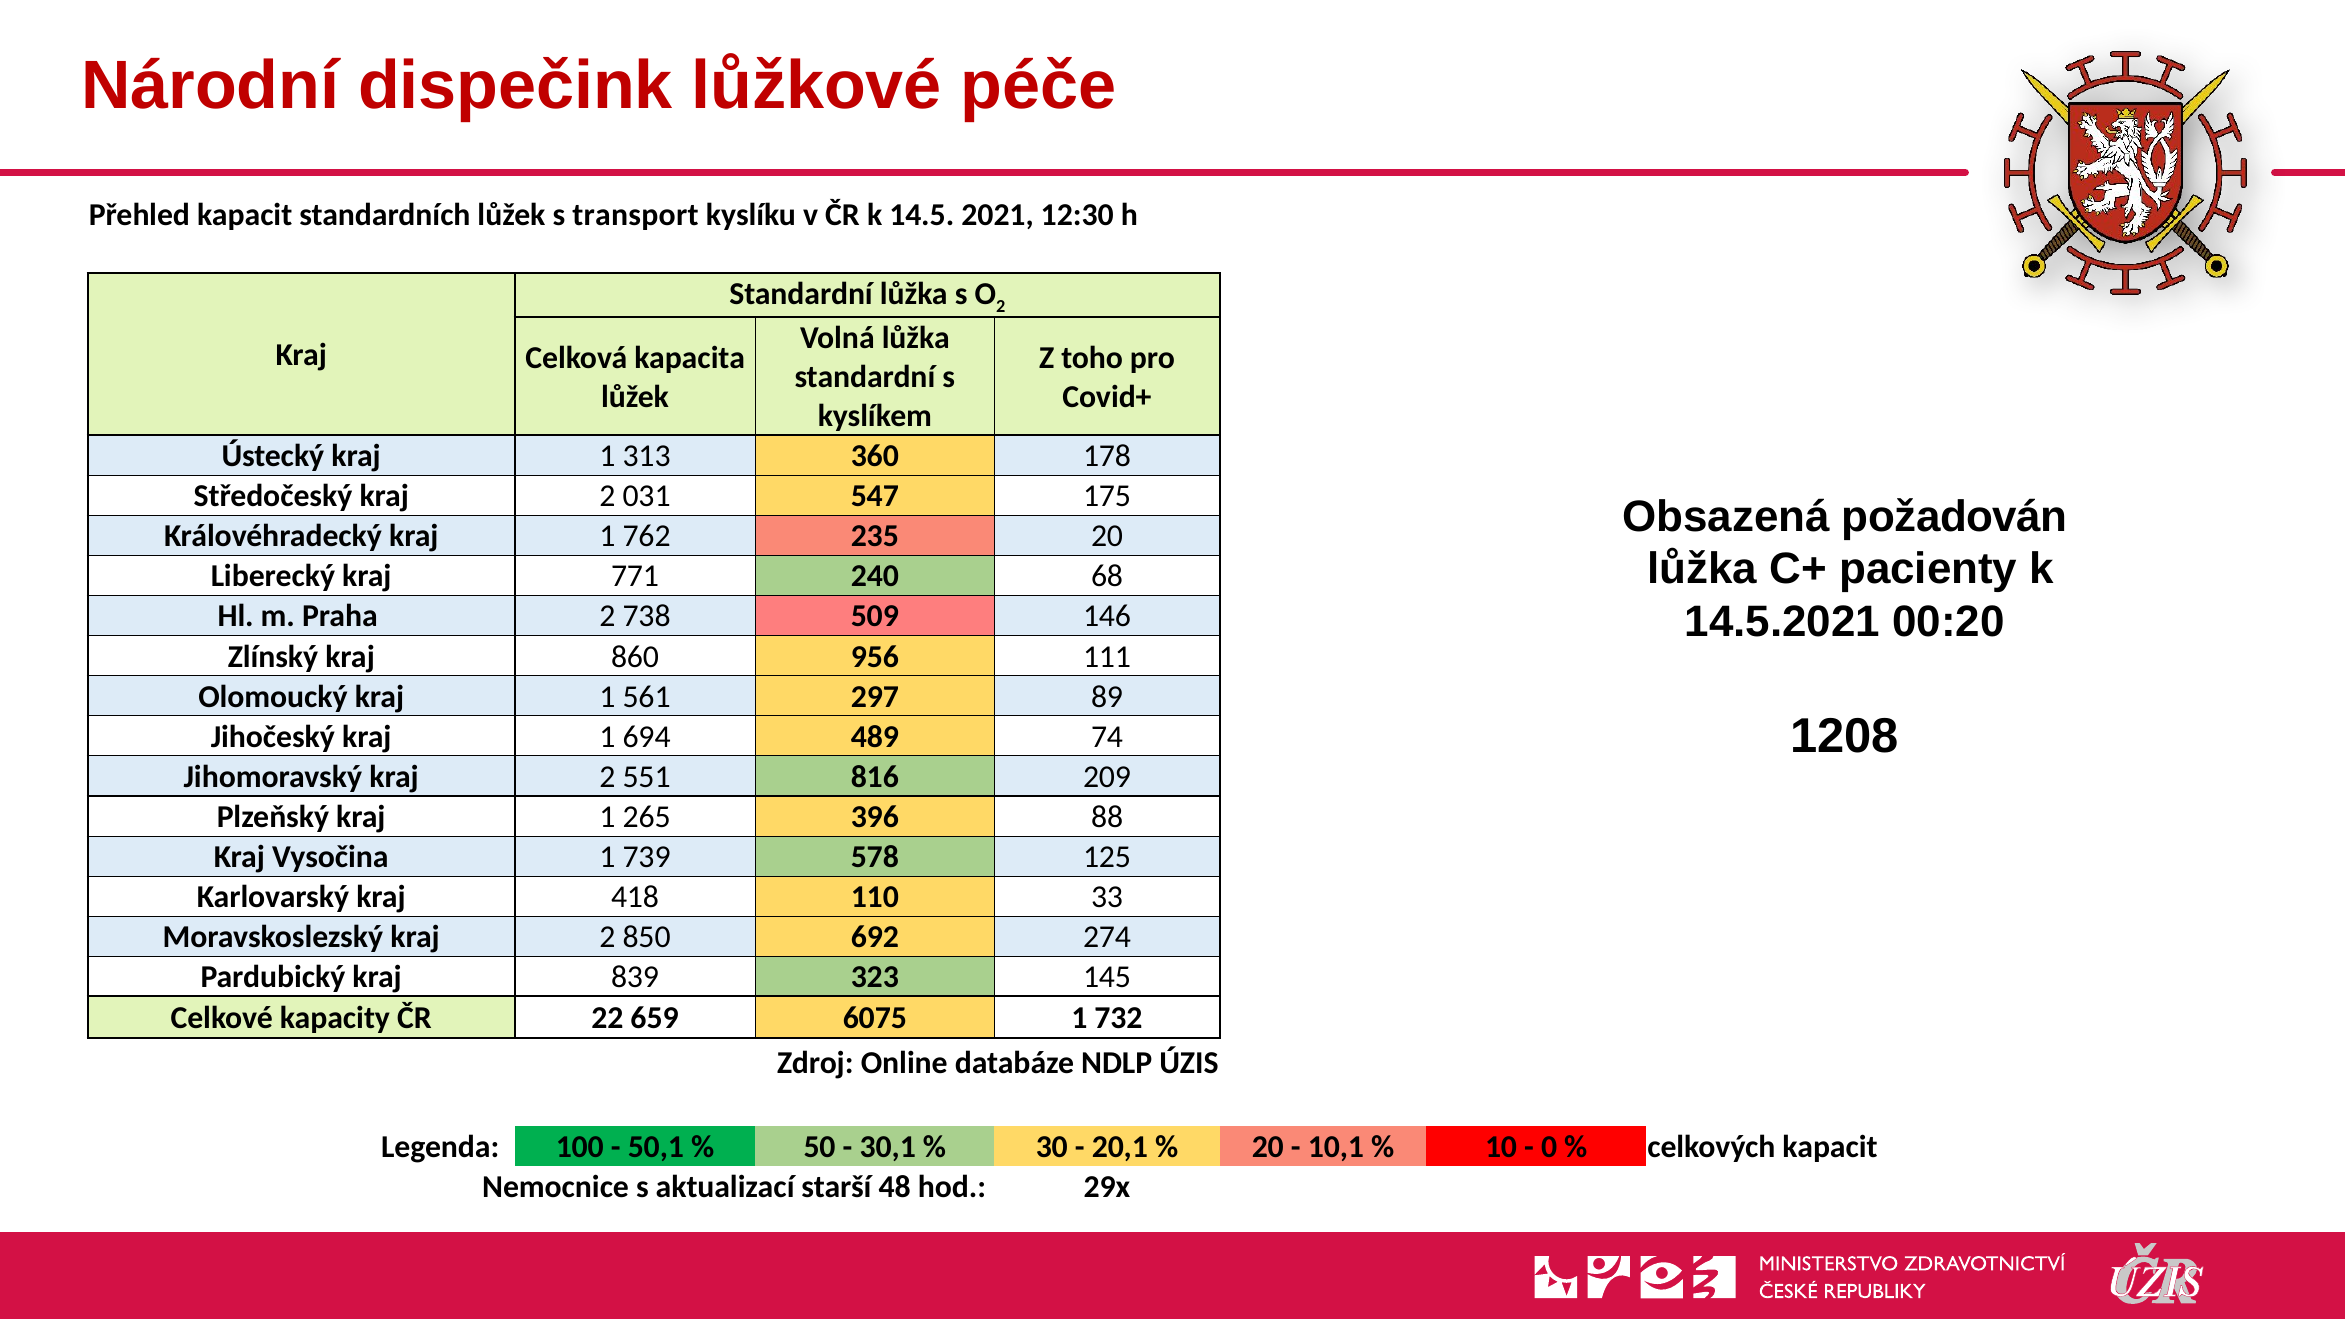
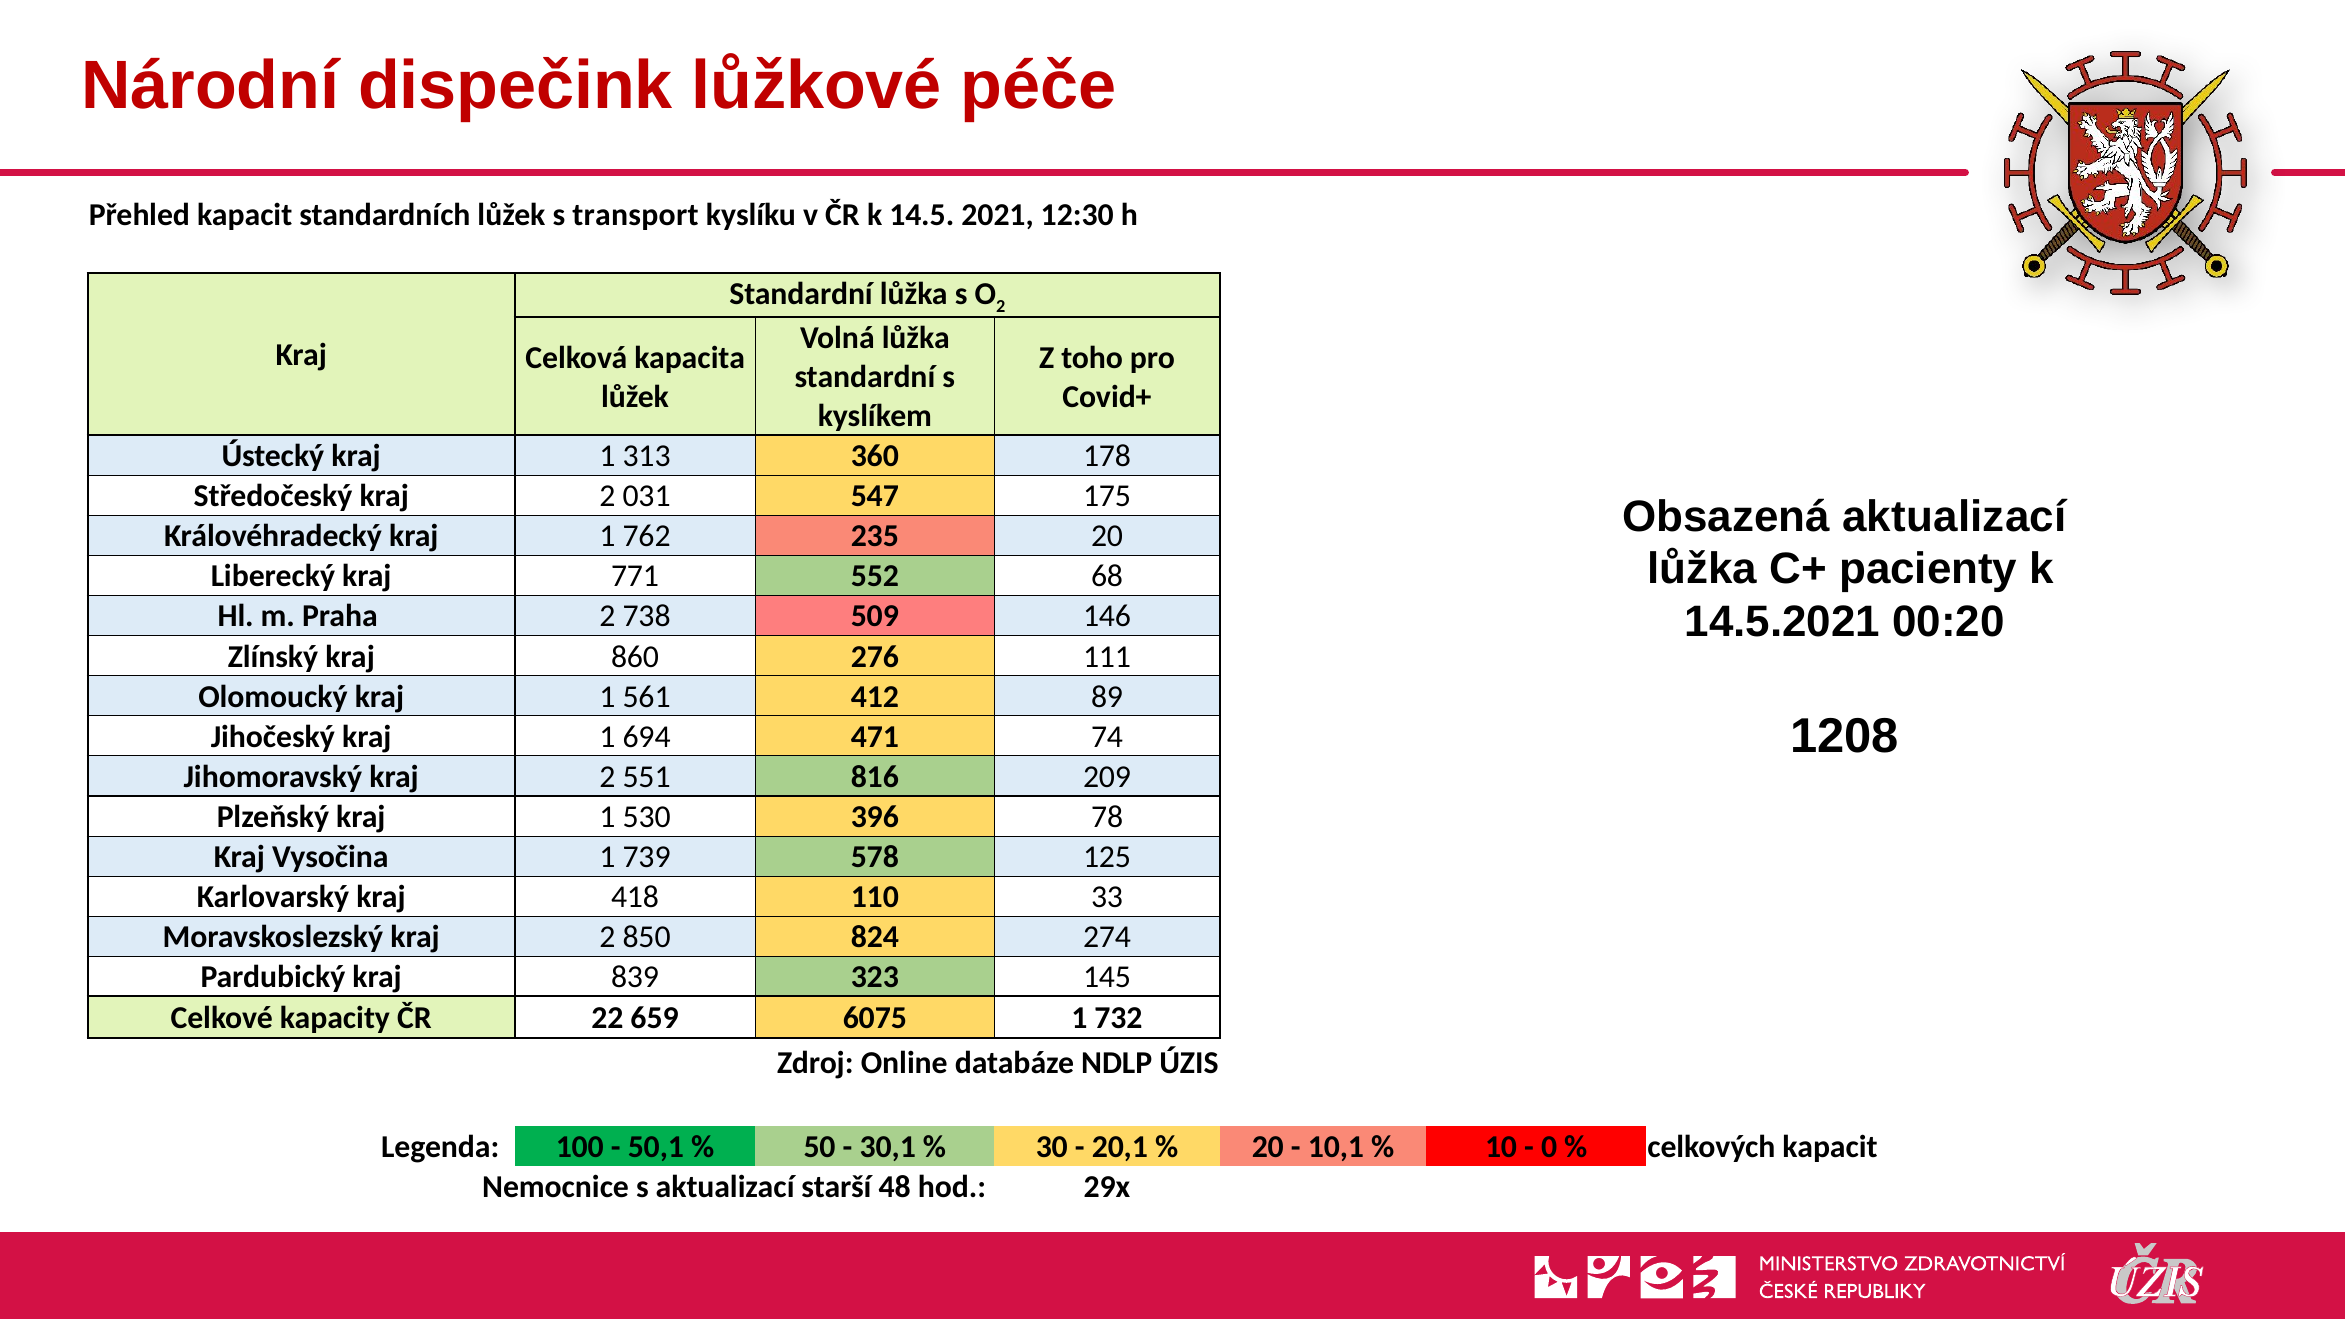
Obsazená požadován: požadován -> aktualizací (1954, 517)
240: 240 -> 552 (875, 576)
956: 956 -> 276 (875, 657)
297: 297 -> 412 (875, 697)
489: 489 -> 471 (875, 737)
265: 265 -> 530 (647, 817)
88: 88 -> 78 (1107, 817)
692: 692 -> 824 (875, 937)
